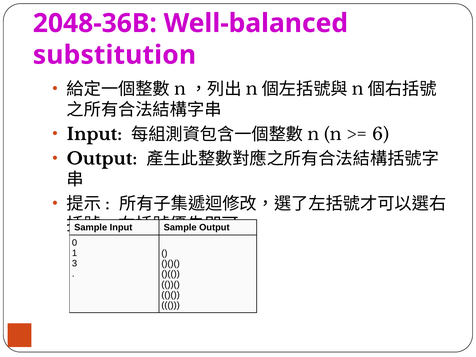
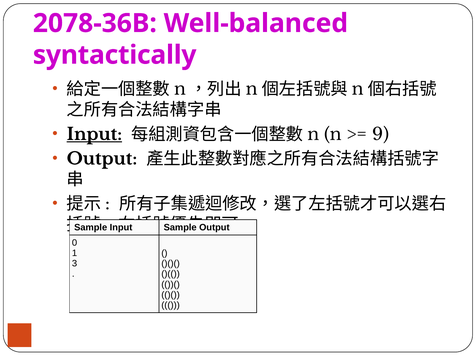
2048-36B: 2048-36B -> 2078-36B (95, 23)
substitution: substitution -> syntactically (115, 55)
Input underline: none -> present (94, 134)
6: 6 -> 9 (381, 134)
